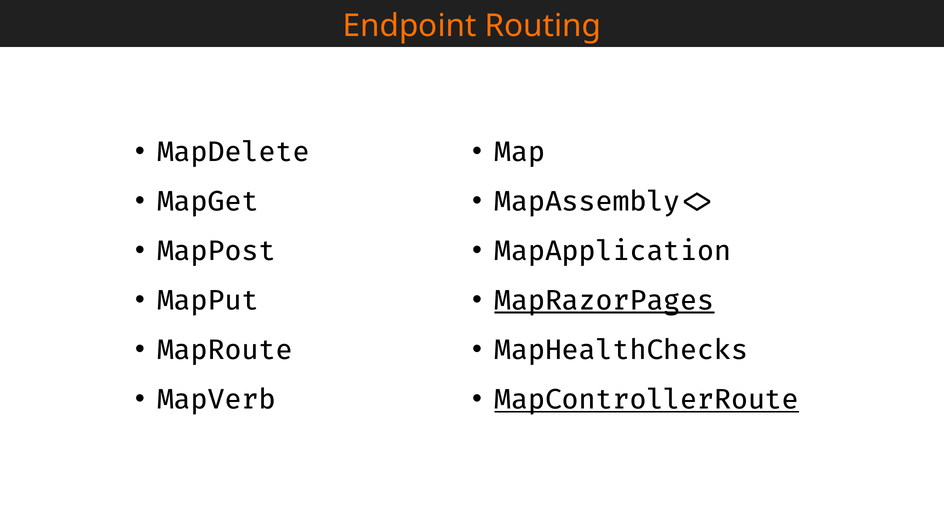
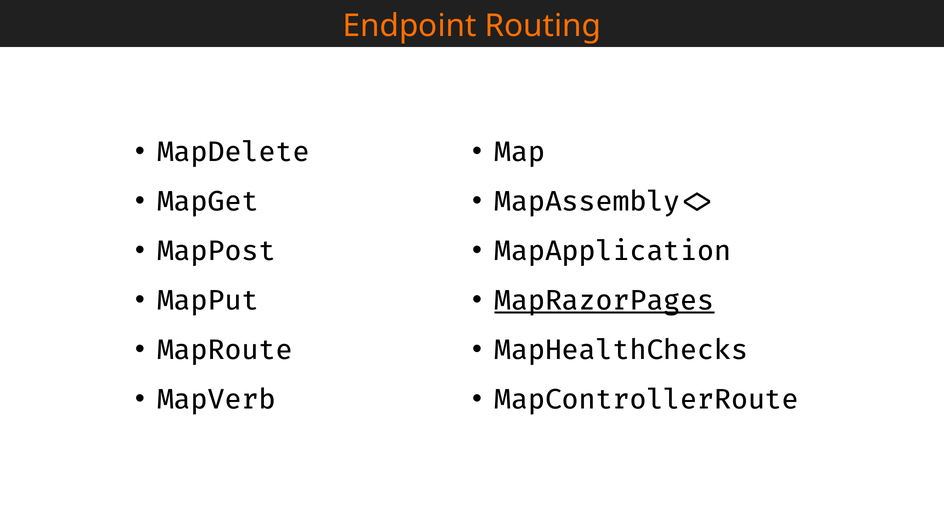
MapControllerRoute underline: present -> none (647, 400)
